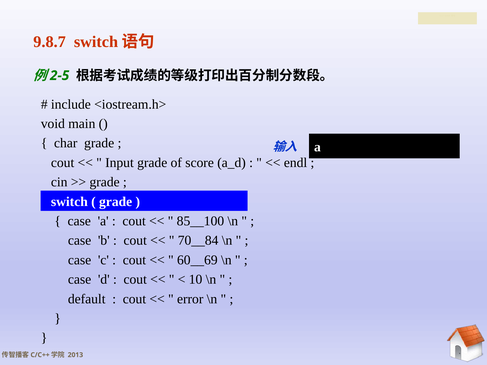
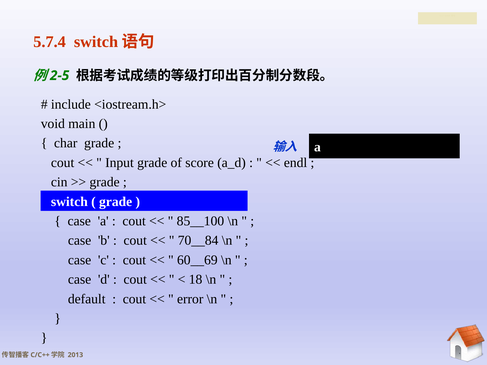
9.8.7: 9.8.7 -> 5.7.4 (50, 42)
10: 10 -> 18 (196, 280)
